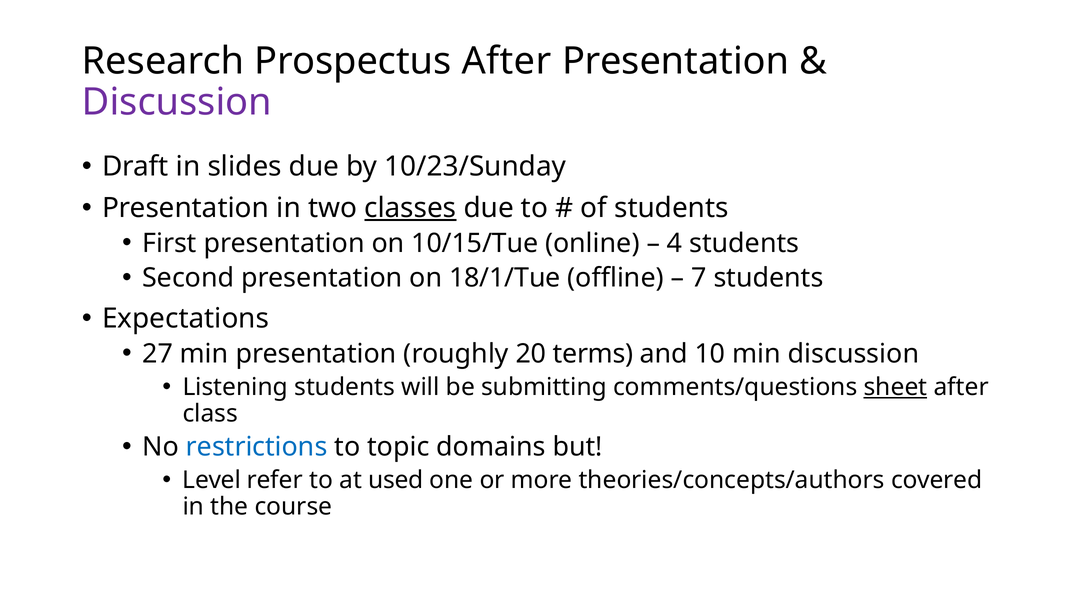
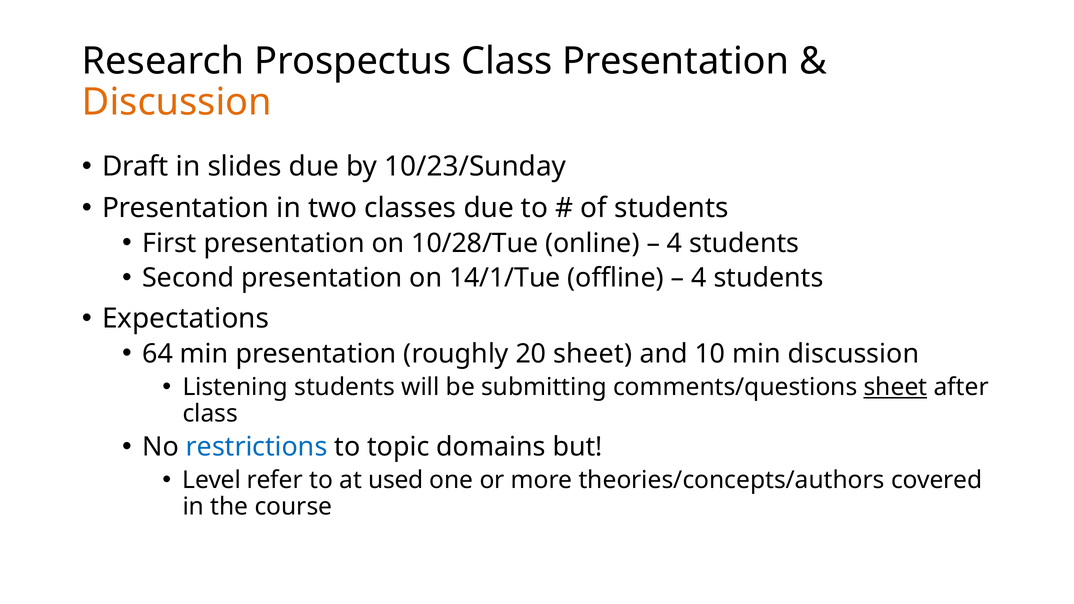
Prospectus After: After -> Class (507, 61)
Discussion colour: purple -> orange (177, 102)
classes underline: present -> none (410, 208)
10/15/Tue: 10/15/Tue -> 10/28/Tue (475, 243)
18/1/Tue: 18/1/Tue -> 14/1/Tue (505, 278)
7: 7 -> 4 (699, 278)
27: 27 -> 64 (158, 354)
20 terms: terms -> sheet (593, 354)
